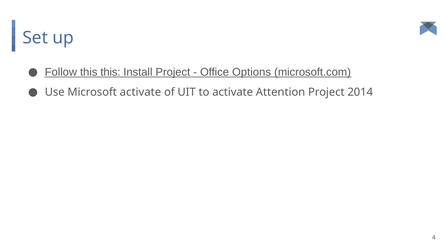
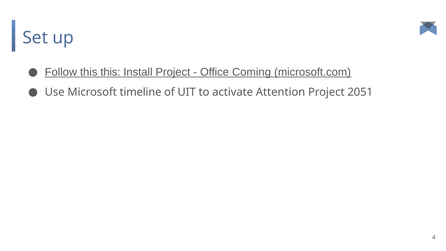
Options: Options -> Coming (252, 72)
Microsoft activate: activate -> timeline (141, 92)
2014: 2014 -> 2051 (360, 92)
